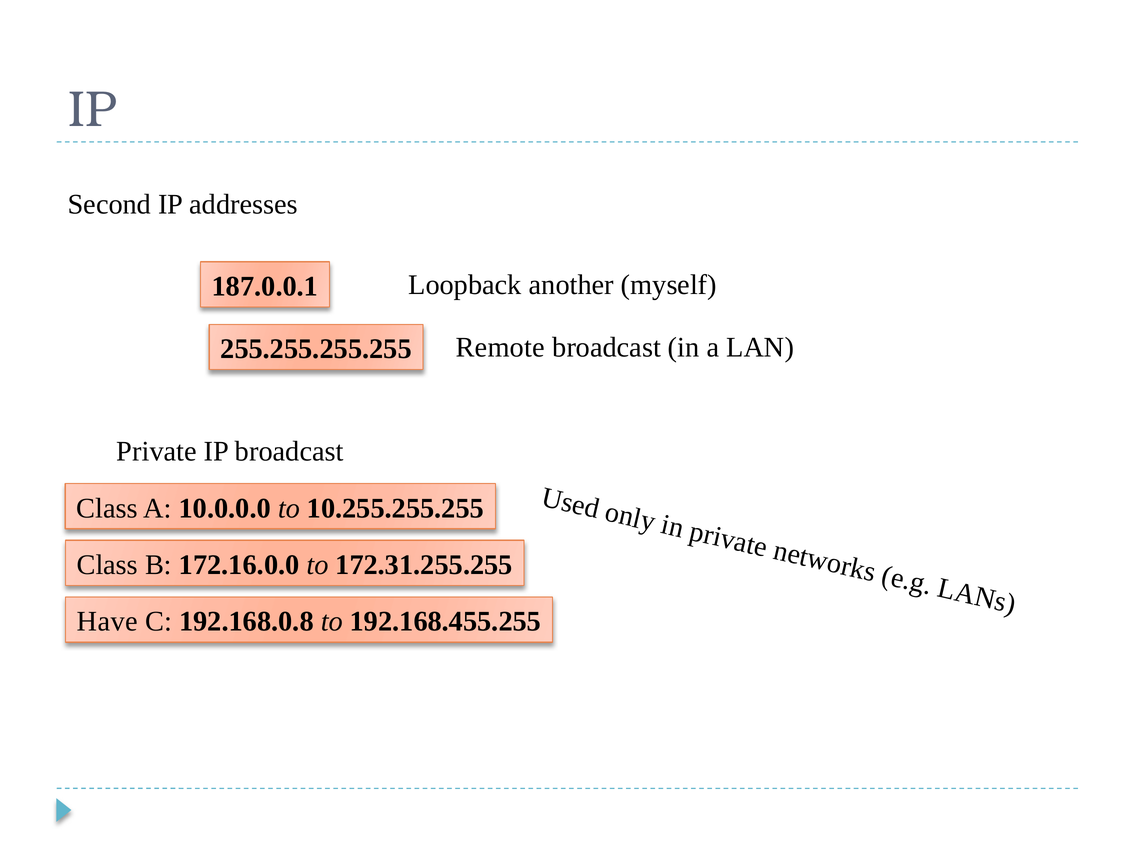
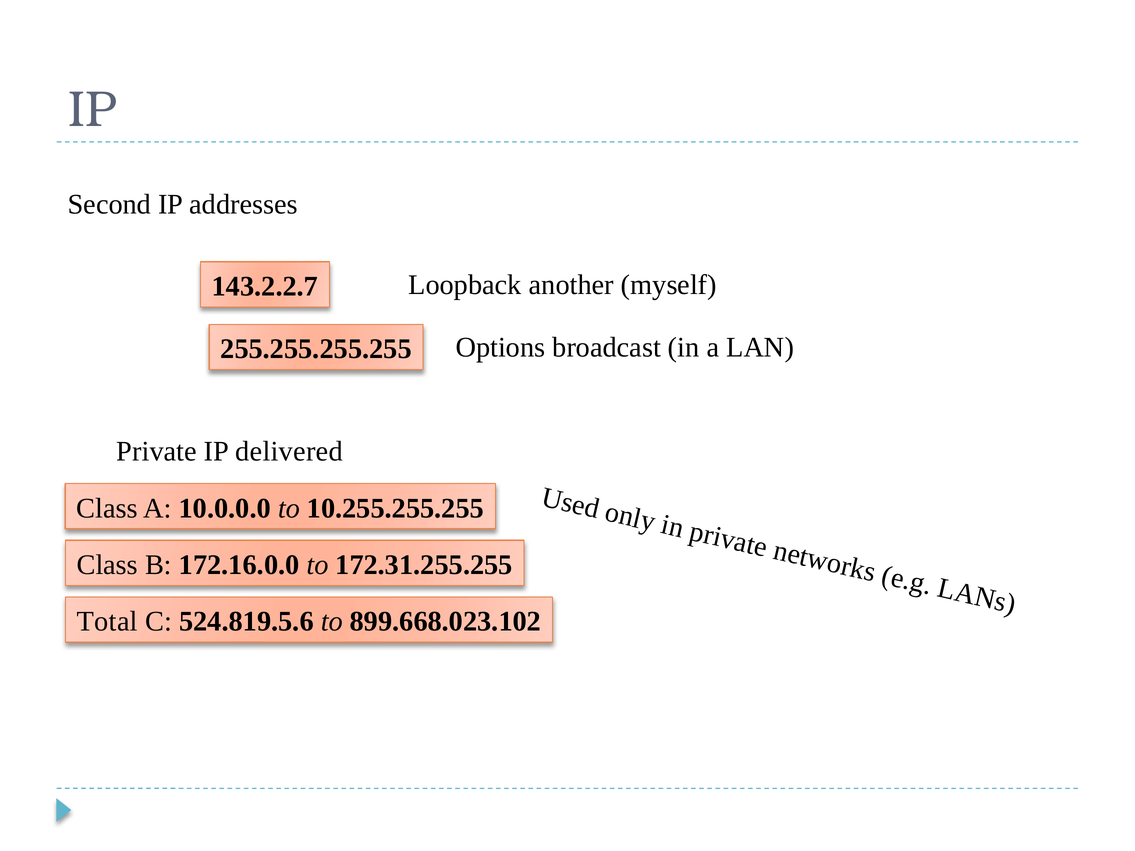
187.0.0.1: 187.0.0.1 -> 143.2.2.7 (265, 286)
Remote: Remote -> Options (500, 348)
IP broadcast: broadcast -> delivered (289, 452)
Have: Have -> Total (107, 622)
192.168.0.8: 192.168.0.8 -> 524.819.5.6 (246, 622)
192.168.455.255: 192.168.455.255 -> 899.668.023.102 (445, 622)
